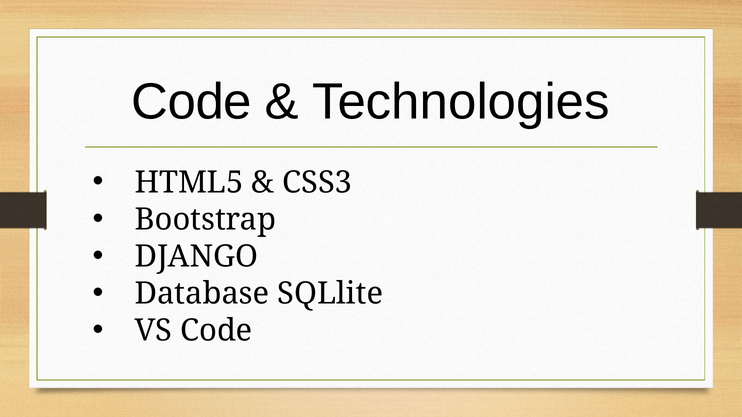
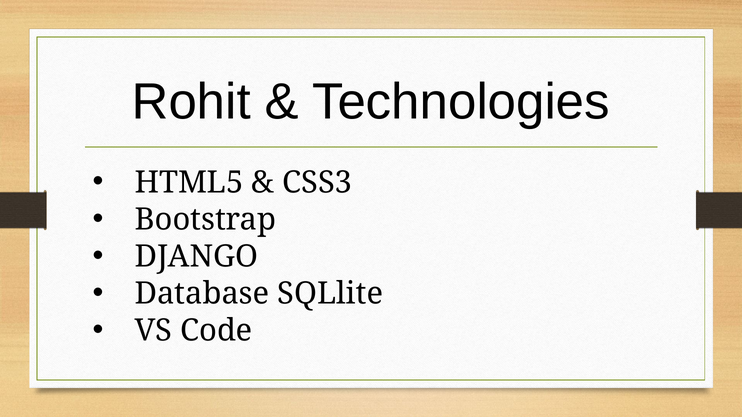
Code: Code -> Rohit (191, 102)
